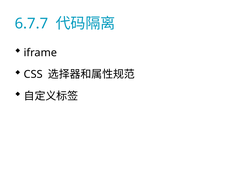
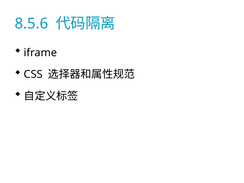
6.7.7: 6.7.7 -> 8.5.6 (31, 24)
